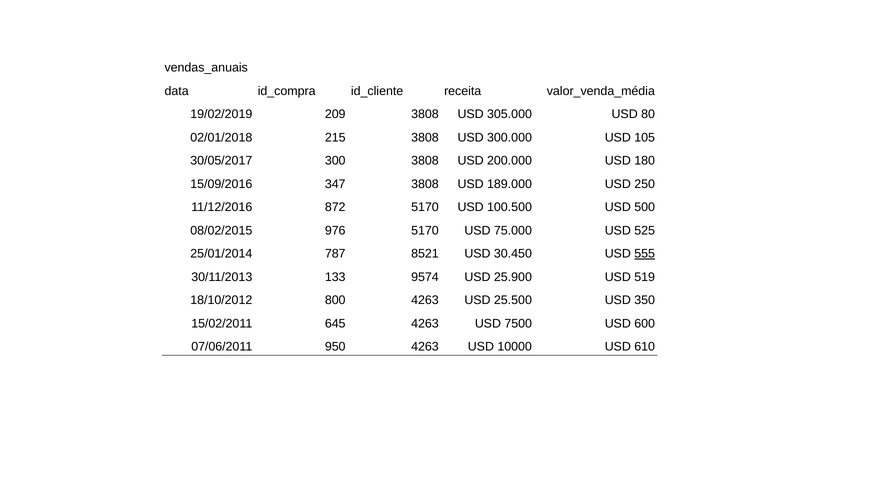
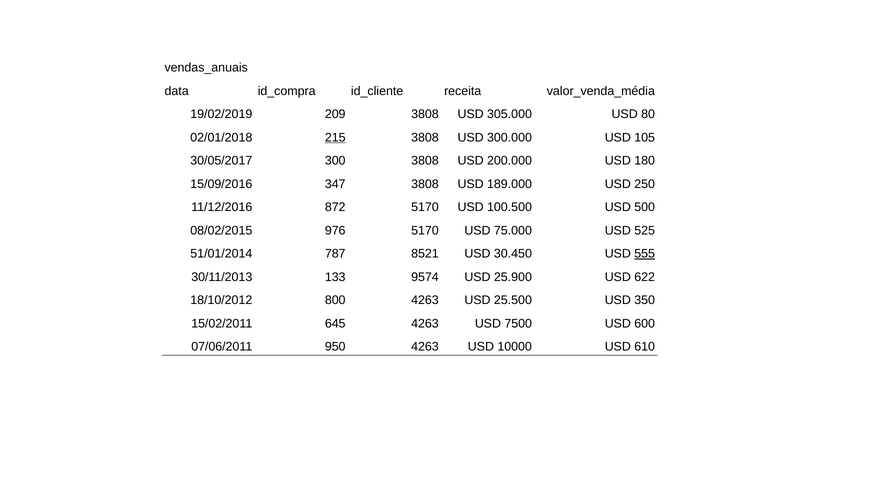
215 underline: none -> present (335, 138)
25/01/2014: 25/01/2014 -> 51/01/2014 (221, 254)
519: 519 -> 622 (645, 277)
